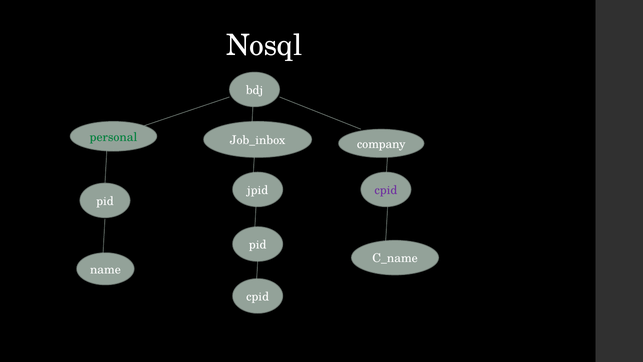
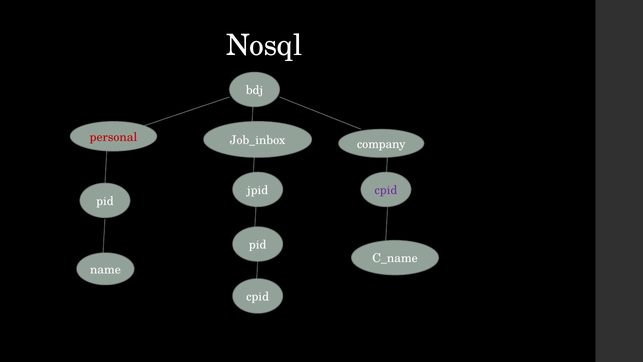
personal colour: green -> red (113, 137)
